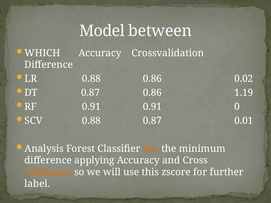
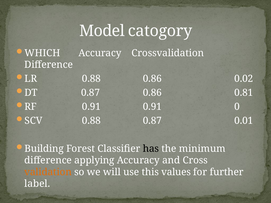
between: between -> catogory (160, 31)
1.19: 1.19 -> 0.81 (244, 93)
Analysis: Analysis -> Building (44, 149)
has colour: orange -> black (151, 149)
zscore: zscore -> values (176, 172)
